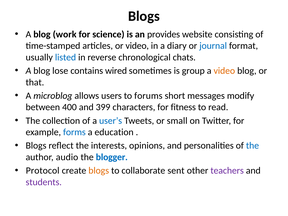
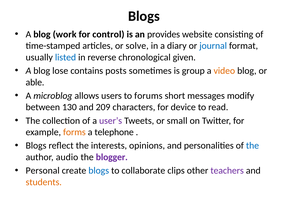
science: science -> control (108, 34)
or video: video -> solve (137, 46)
chats: chats -> given (184, 57)
wired: wired -> posts (116, 71)
that: that -> able (35, 82)
400: 400 -> 130 (69, 107)
399: 399 -> 209 (103, 107)
fitness: fitness -> device (183, 107)
user’s colour: blue -> purple (111, 121)
forms colour: blue -> orange (74, 132)
education: education -> telephone (114, 132)
blogger colour: blue -> purple (112, 157)
Protocol: Protocol -> Personal (43, 171)
blogs colour: orange -> blue (99, 171)
sent: sent -> clips (176, 171)
students colour: purple -> orange (44, 182)
